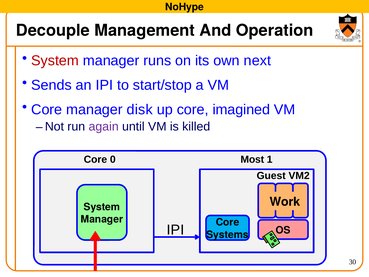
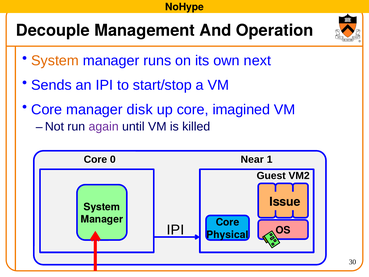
System colour: red -> orange (55, 61)
Most: Most -> Near (252, 159)
Work: Work -> Issue (285, 202)
Systems: Systems -> Physical (227, 234)
